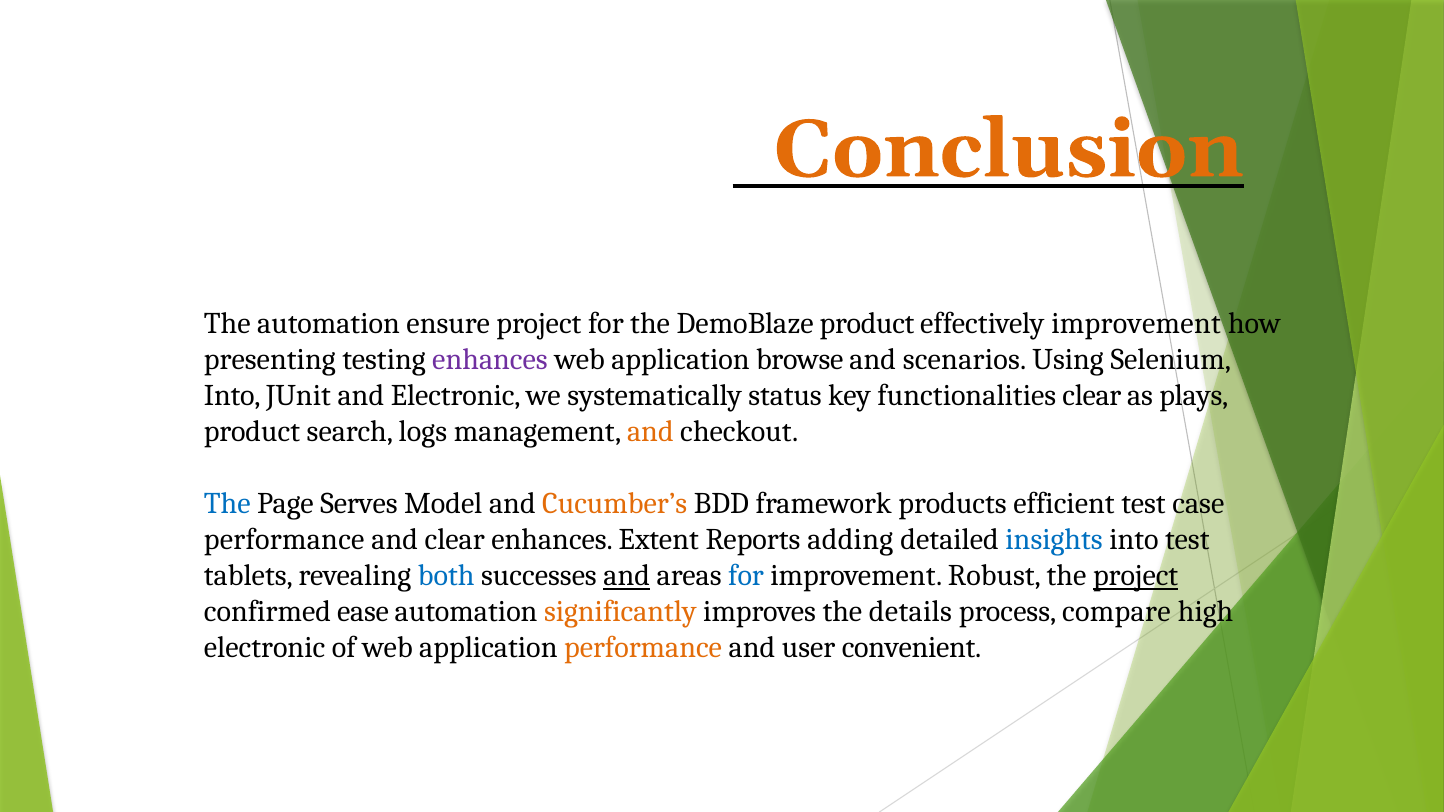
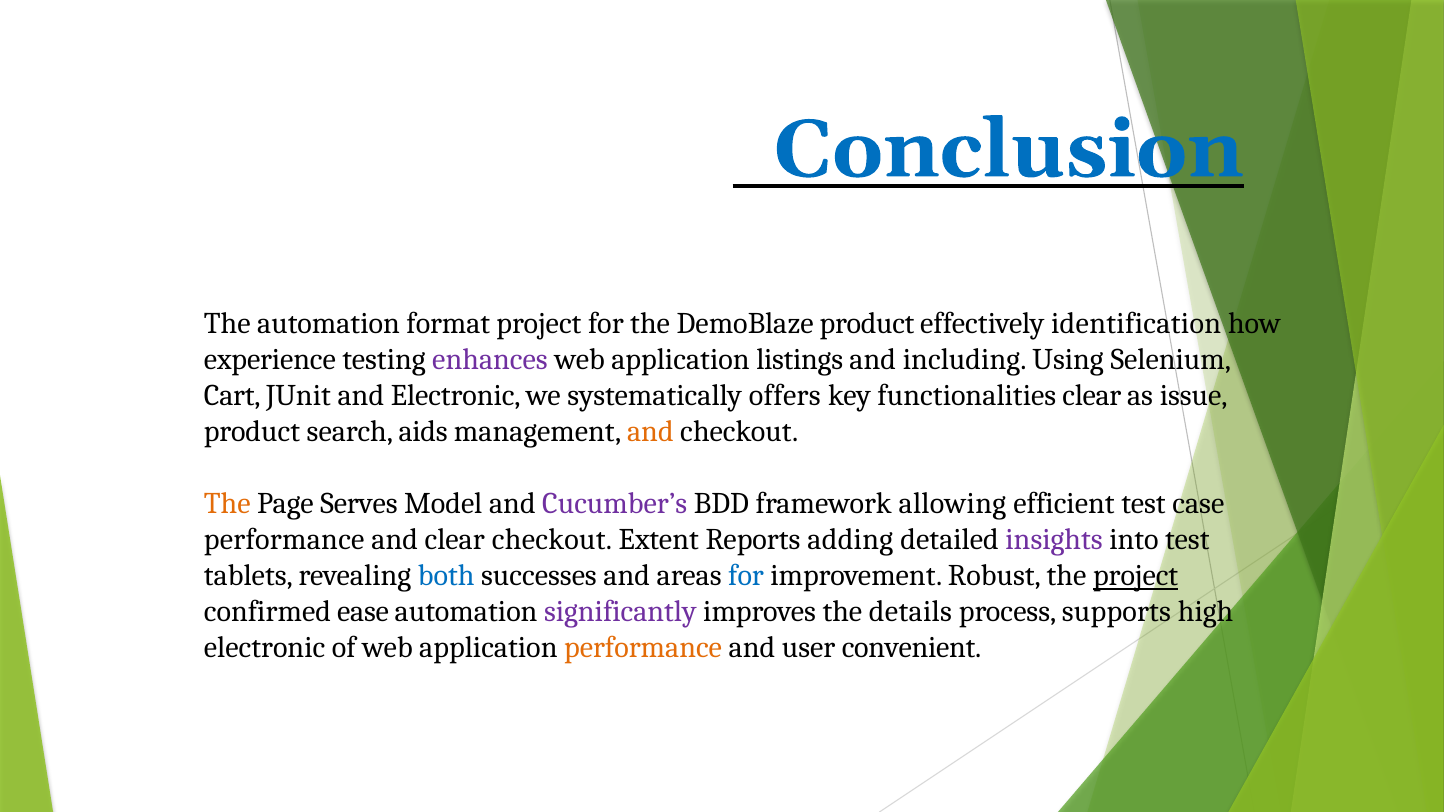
Conclusion colour: orange -> blue (1009, 150)
ensure: ensure -> format (448, 323)
effectively improvement: improvement -> identification (1136, 323)
presenting: presenting -> experience (270, 359)
browse: browse -> listings (800, 359)
scenarios: scenarios -> including (965, 359)
Into: Into -> Cart (232, 395)
status: status -> offers (785, 395)
plays: plays -> issue (1194, 395)
logs: logs -> aids (423, 432)
The colour: blue -> orange (227, 504)
Cucumber’s colour: orange -> purple (615, 504)
products: products -> allowing (952, 504)
clear enhances: enhances -> checkout (552, 540)
insights colour: blue -> purple (1054, 540)
and underline: present -> none (627, 576)
significantly colour: orange -> purple (620, 612)
compare: compare -> supports (1116, 612)
